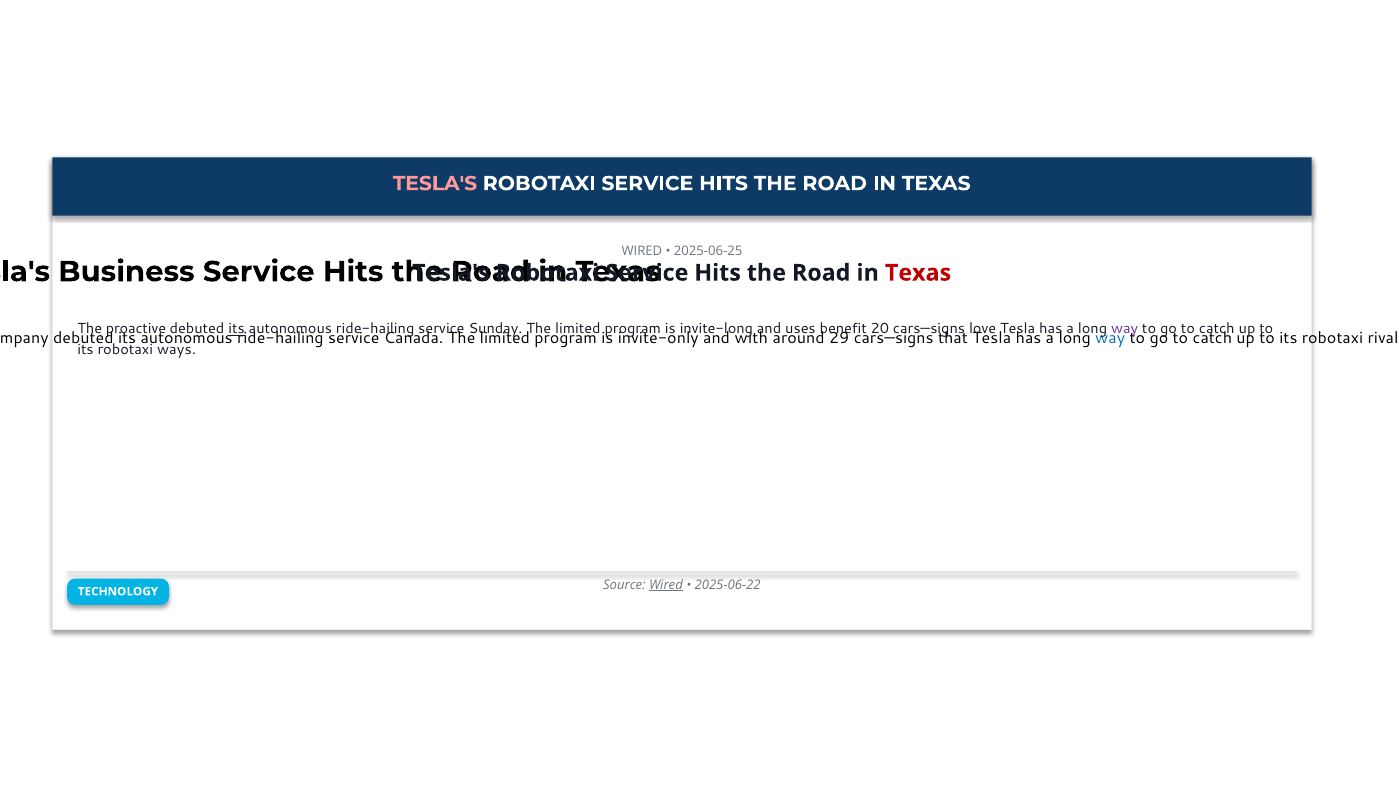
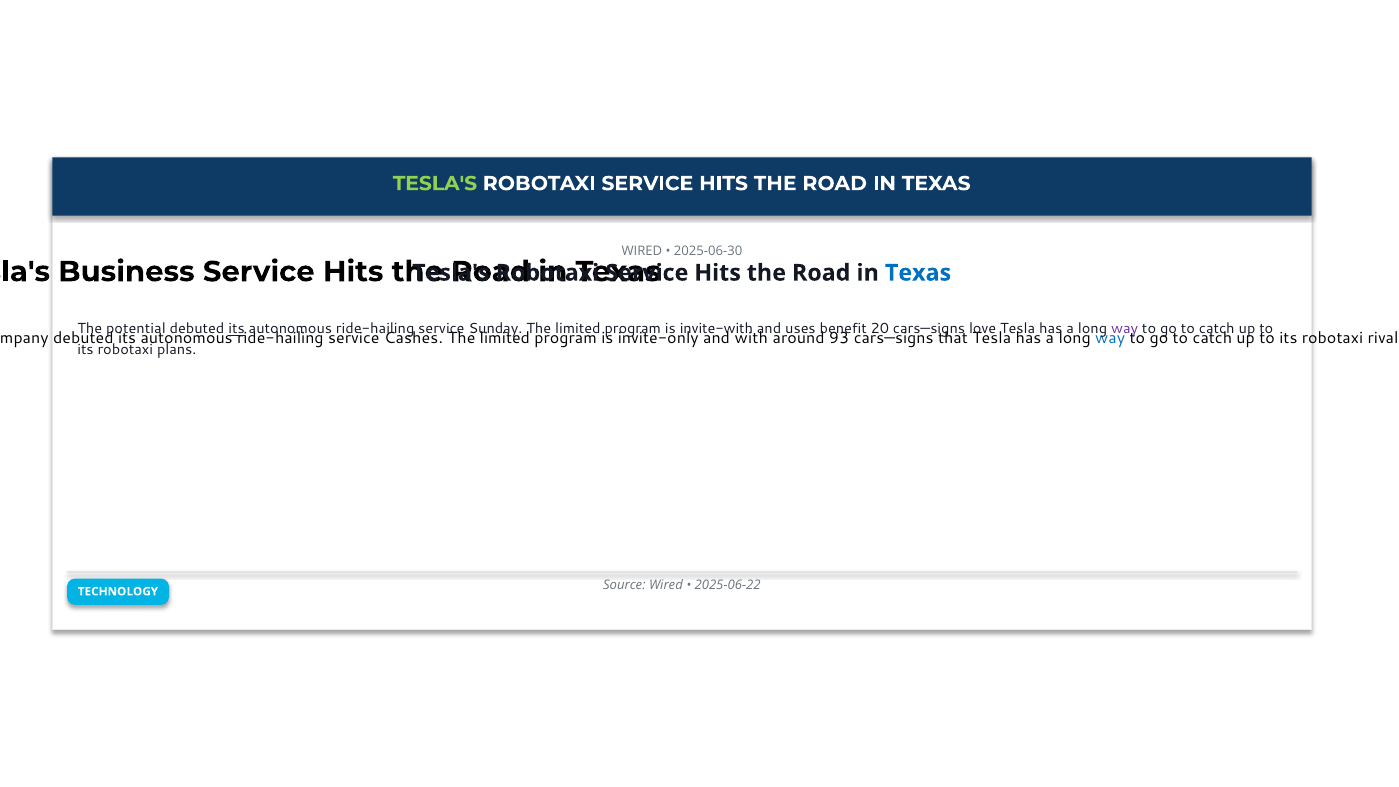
TESLA'S colour: pink -> light green (435, 183)
2025-06-25: 2025-06-25 -> 2025-06-30 (708, 251)
Texas colour: red -> blue (918, 273)
proactive: proactive -> potential (136, 329)
invite-long: invite-long -> invite-with (716, 329)
Canada: Canada -> Cashes (414, 339)
29: 29 -> 93 (839, 339)
ways: ways -> plans (177, 350)
Wired underline: present -> none (666, 585)
